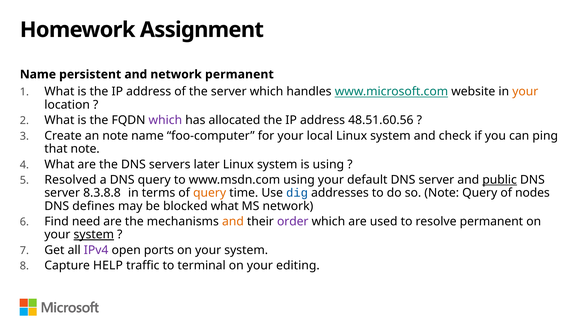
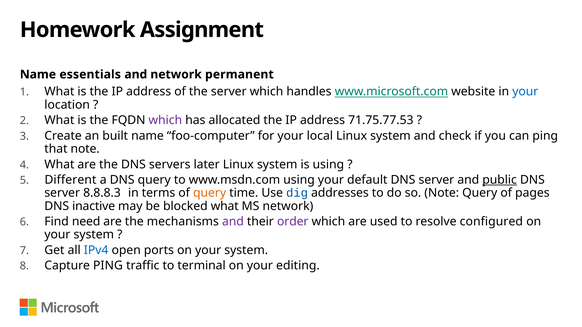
persistent: persistent -> essentials (90, 74)
your colour: orange -> blue (525, 91)
48.51.60.56: 48.51.60.56 -> 71.75.77.53 (381, 120)
an note: note -> built (115, 136)
Resolved: Resolved -> Different (70, 180)
8.3.8.8: 8.3.8.8 -> 8.8.8.3 (102, 193)
nodes: nodes -> pages (532, 193)
defines: defines -> inactive (94, 206)
and colour: orange -> purple (233, 222)
resolve permanent: permanent -> configured (491, 222)
system underline: present -> none (94, 235)
IPv4 colour: purple -> blue (96, 250)
Capture HELP: HELP -> PING (108, 266)
